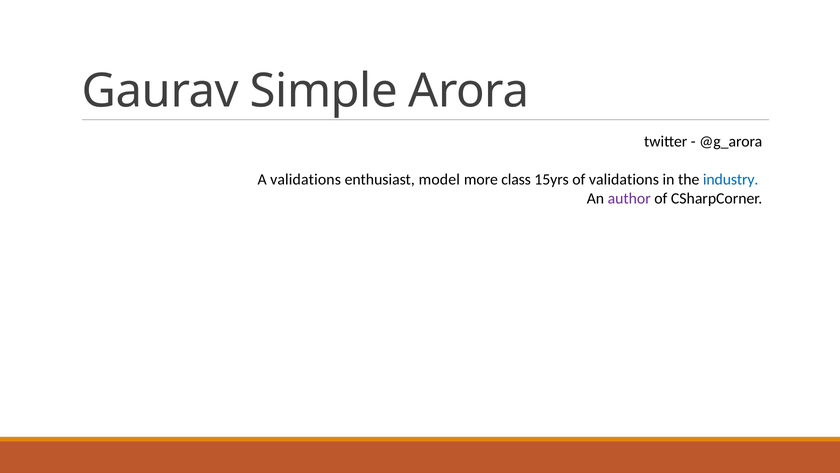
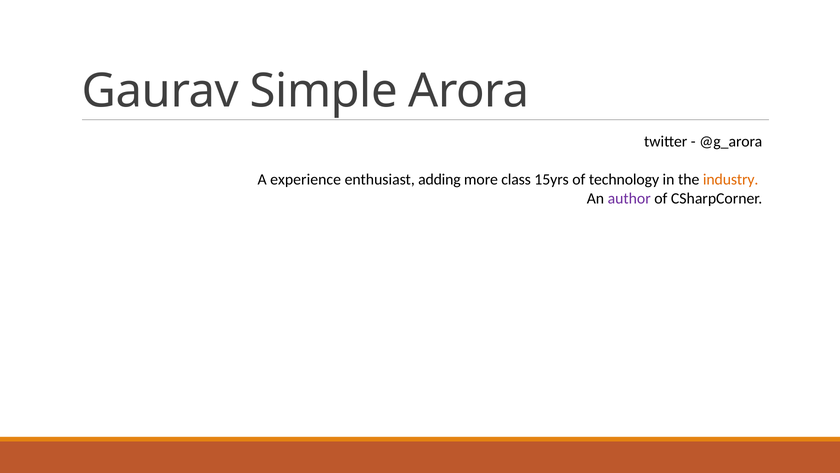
A validations: validations -> experience (306, 179)
model: model -> adding (439, 179)
of validations: validations -> technology (624, 179)
industry colour: blue -> orange (731, 179)
